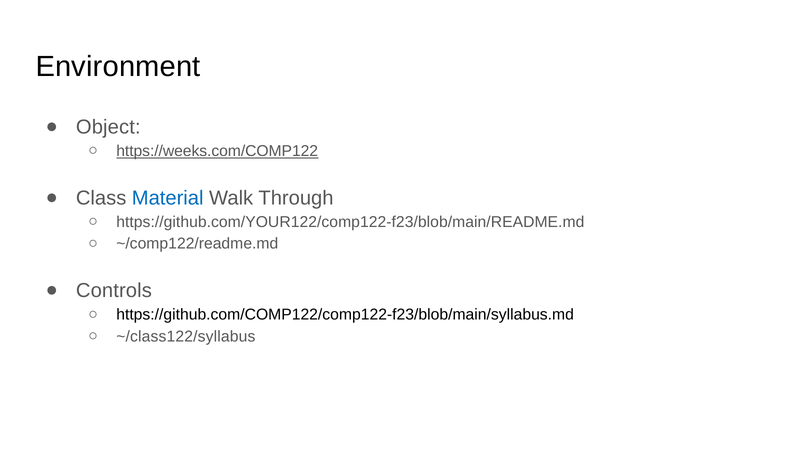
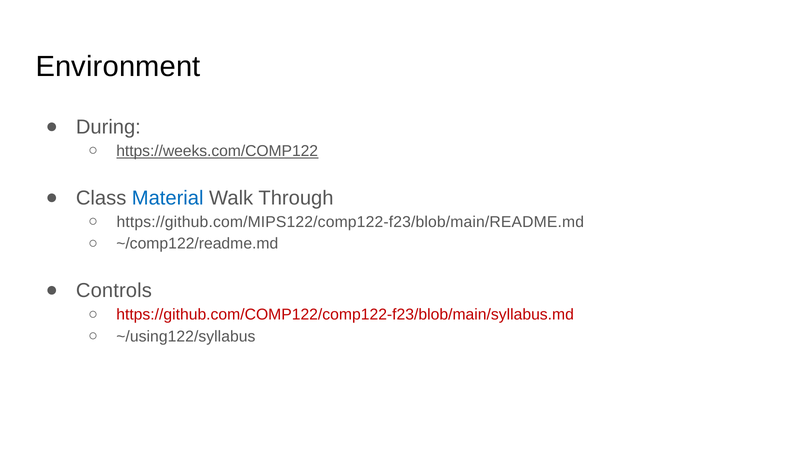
Object: Object -> During (108, 127)
https://github.com/YOUR122/comp122-f23/blob/main/README.md: https://github.com/YOUR122/comp122-f23/blob/main/README.md -> https://github.com/MIPS122/comp122-f23/blob/main/README.md (350, 222)
https://github.com/COMP122/comp122-f23/blob/main/syllabus.md colour: black -> red (345, 315)
~/class122/syllabus: ~/class122/syllabus -> ~/using122/syllabus (186, 336)
